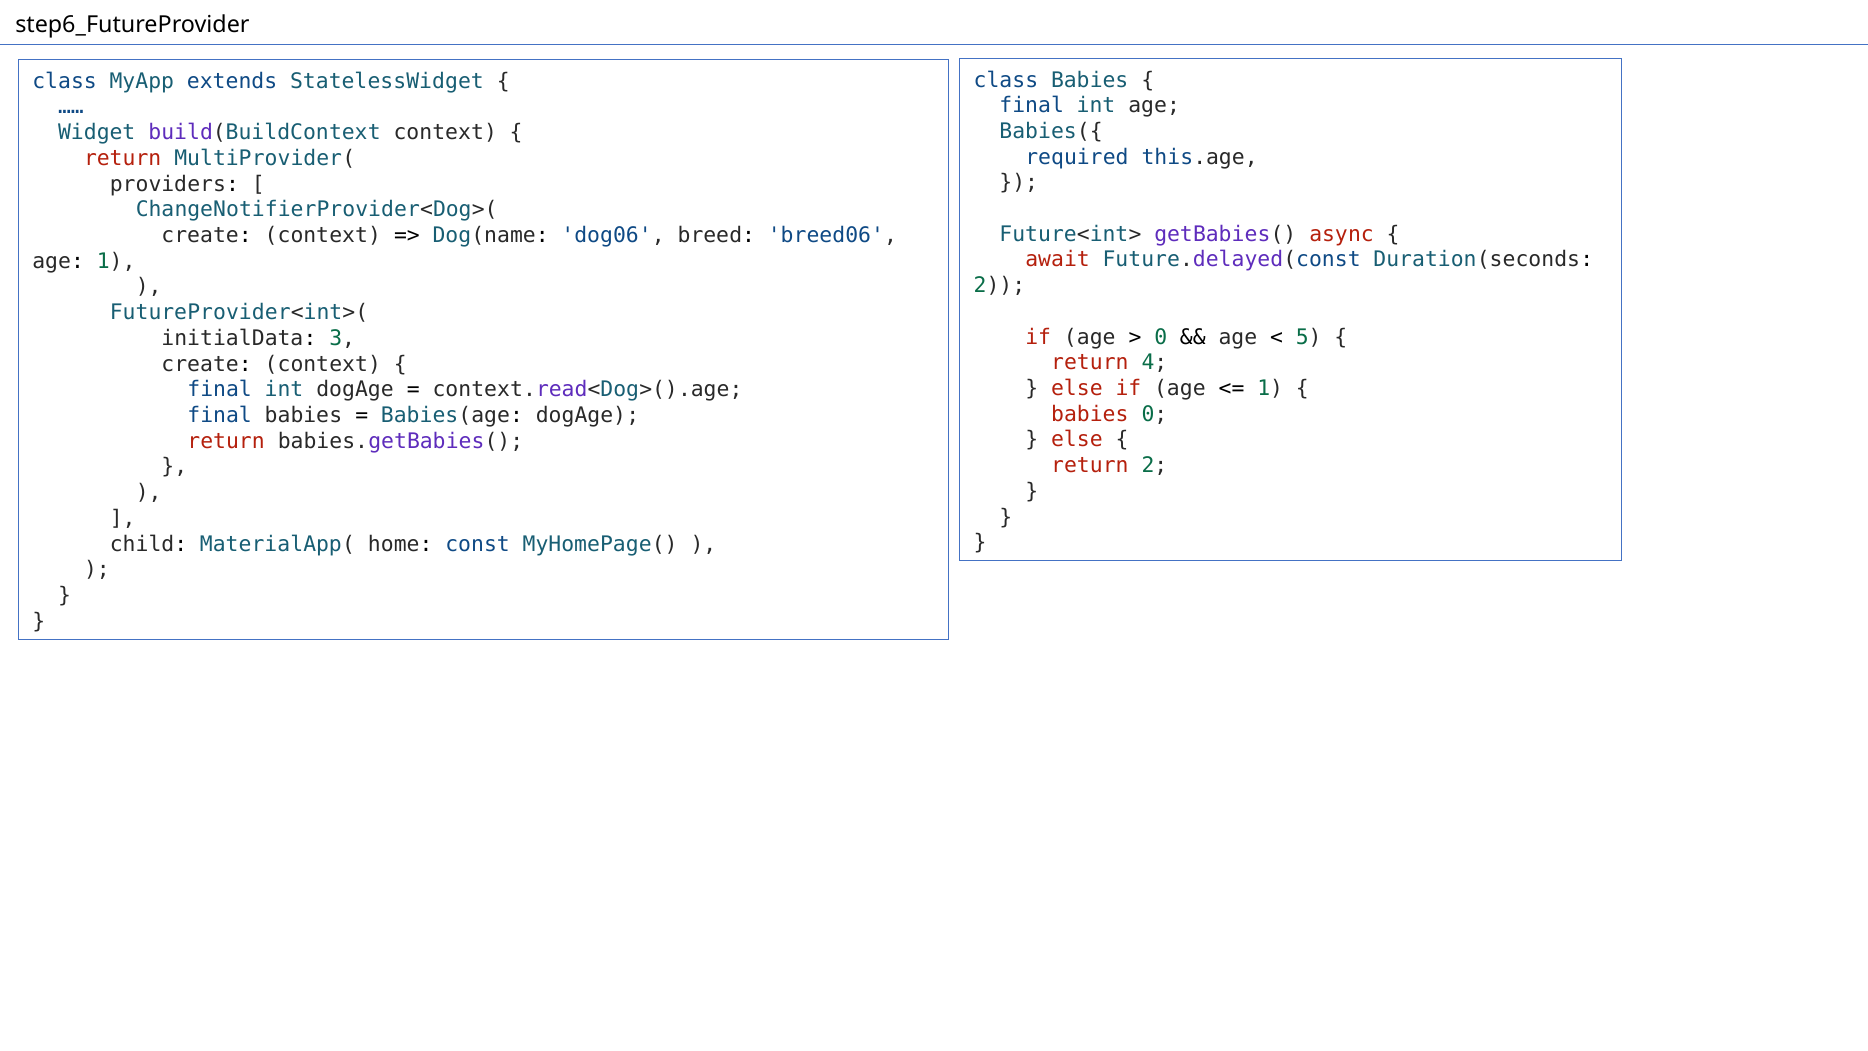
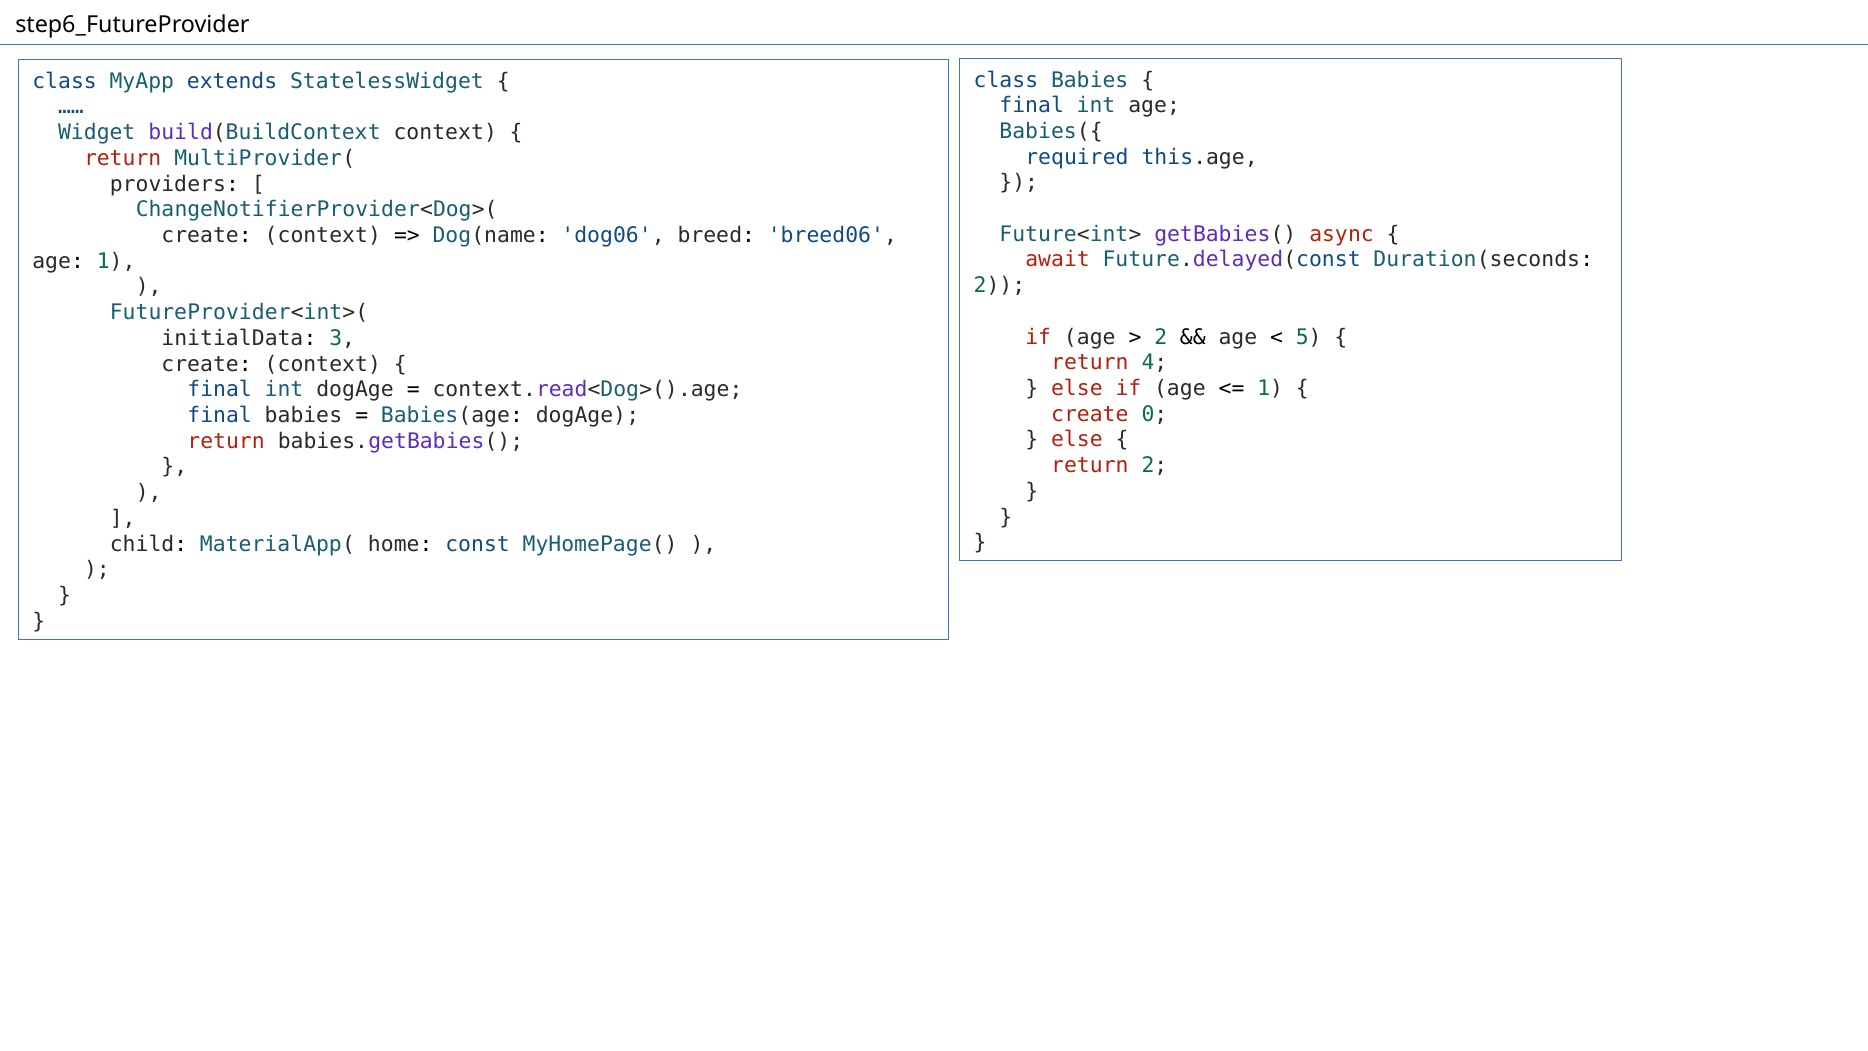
0: 0 -> 2 (1161, 337)
babies: babies -> create (1090, 414)
